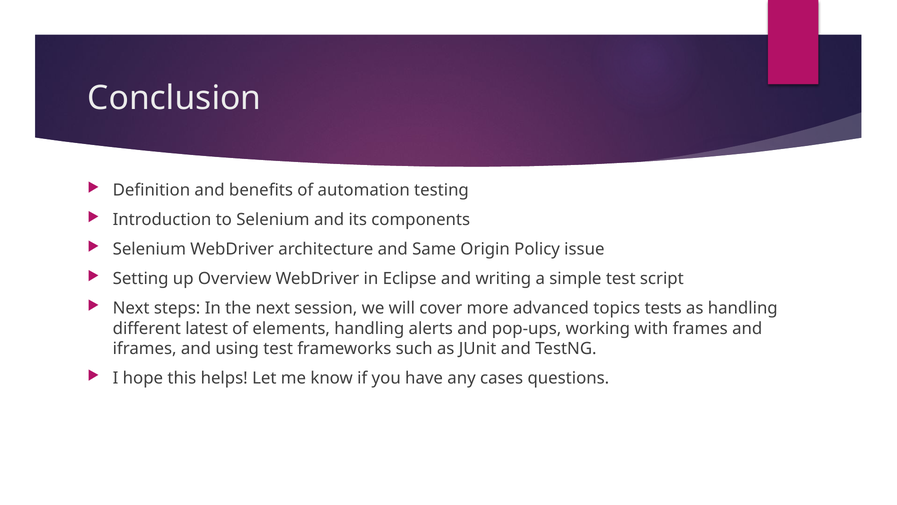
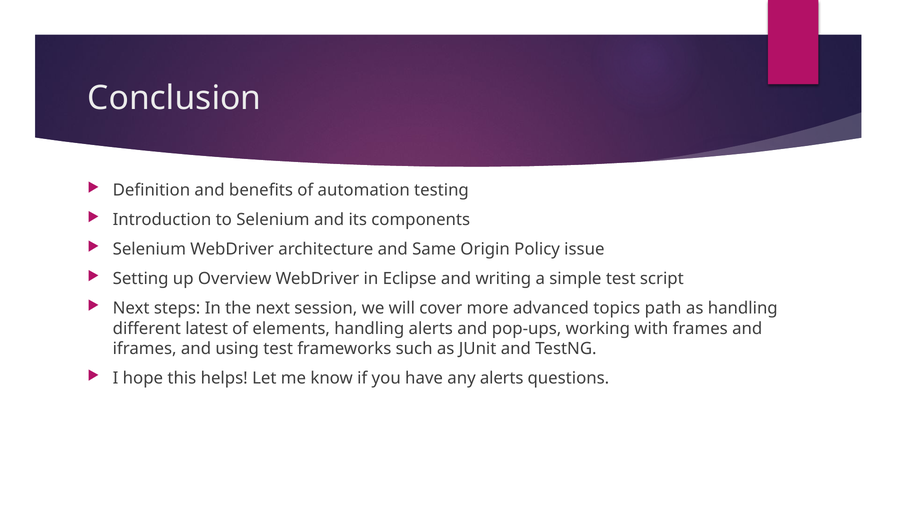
tests: tests -> path (663, 308)
any cases: cases -> alerts (502, 378)
